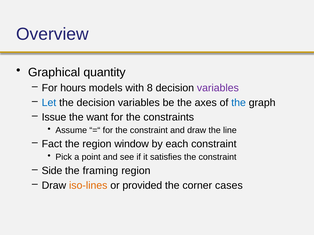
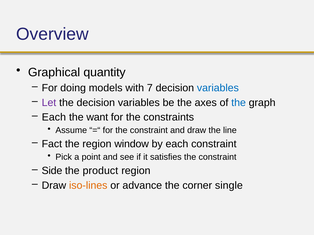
hours: hours -> doing (73, 88)
8: 8 -> 7 (150, 88)
variables colour: purple -> blue (218, 88)
Let colour: blue -> purple (49, 103)
Issue: Issue -> Each (54, 117)
framing: framing -> product (100, 171)
provided: provided -> advance (142, 186)
cases: cases -> single (229, 186)
